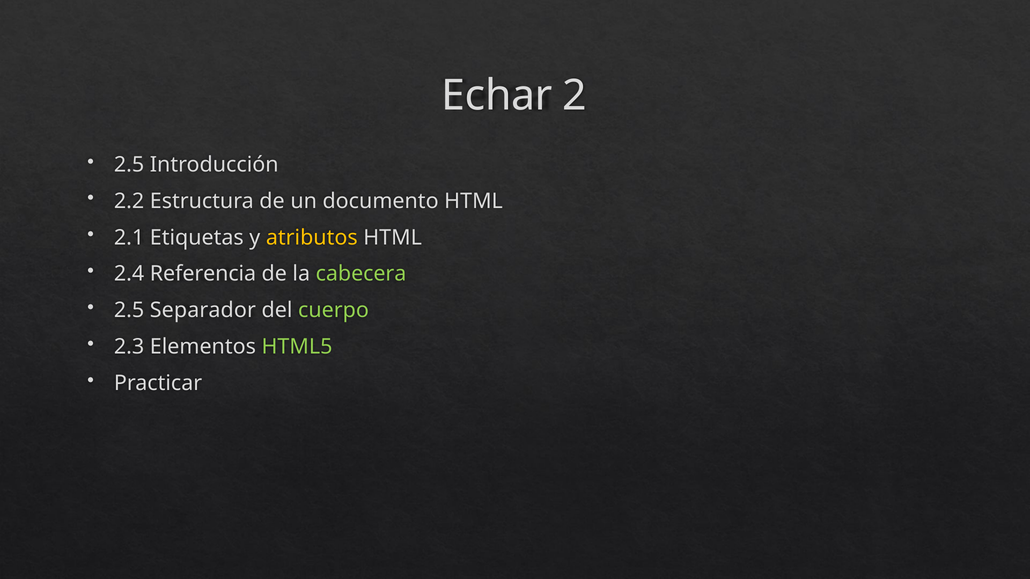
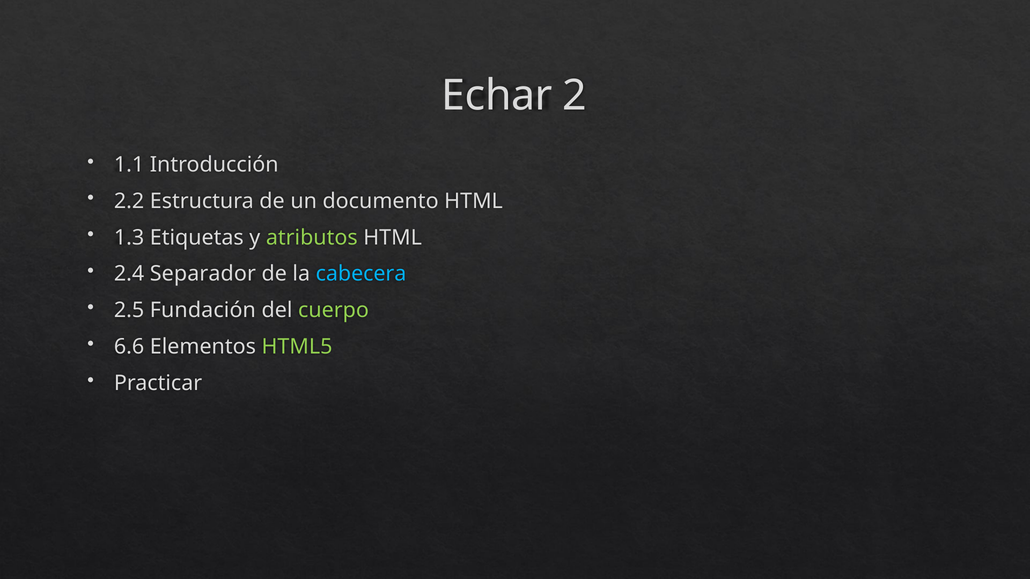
2.5: 2.5 -> 1.1 (129, 165)
2.1: 2.1 -> 1.3 (129, 238)
atributos colour: yellow -> light green (312, 238)
Referencia: Referencia -> Separador (203, 274)
cabecera colour: light green -> light blue (361, 274)
Separador: Separador -> Fundación (203, 311)
2.3: 2.3 -> 6.6 (129, 347)
